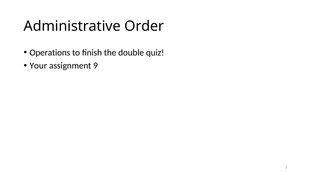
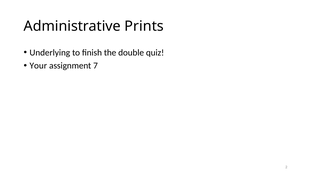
Order: Order -> Prints (144, 26)
Operations: Operations -> Underlying (50, 53)
9: 9 -> 7 (95, 66)
